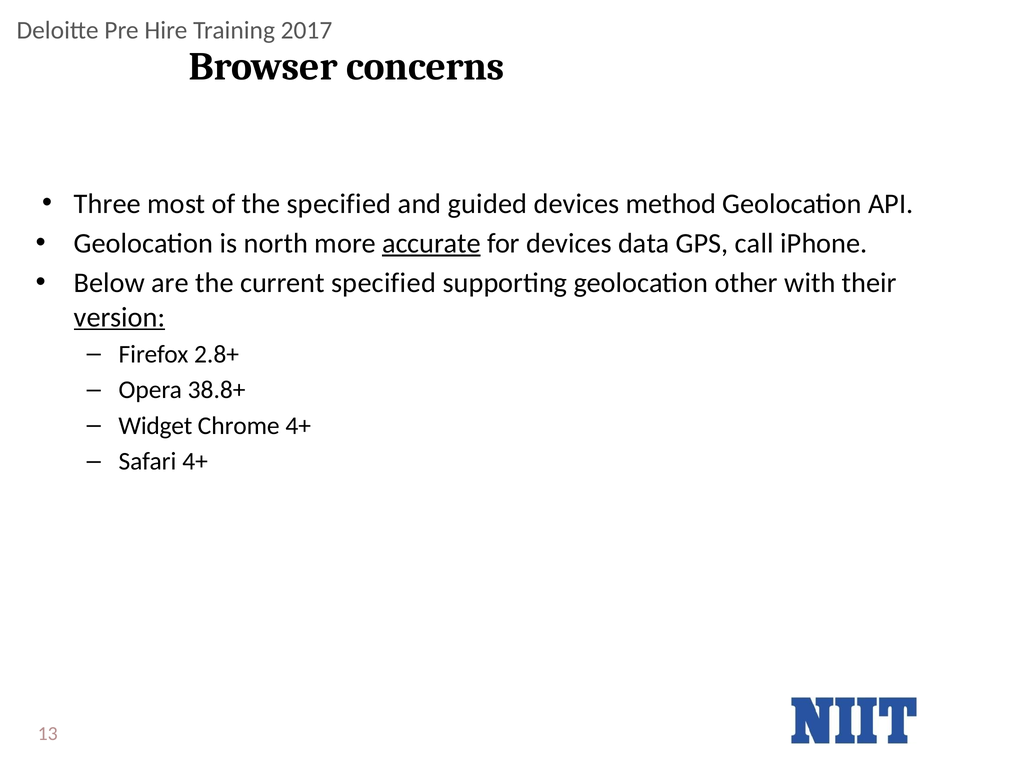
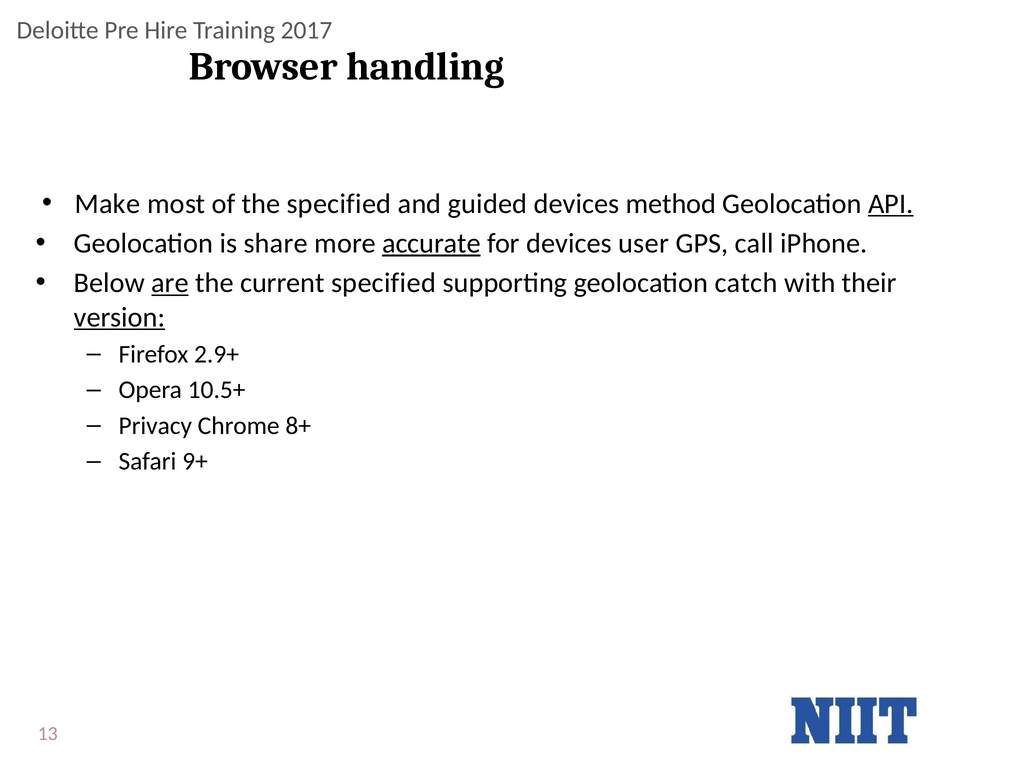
concerns: concerns -> handling (425, 66)
Three: Three -> Make (107, 204)
API underline: none -> present (891, 204)
north: north -> share (276, 243)
data: data -> user (644, 243)
are underline: none -> present (170, 283)
other: other -> catch (746, 283)
2.8+: 2.8+ -> 2.9+ (217, 354)
38.8+: 38.8+ -> 10.5+ (217, 390)
Widget: Widget -> Privacy (155, 426)
Chrome 4+: 4+ -> 8+ (298, 426)
Safari 4+: 4+ -> 9+ (195, 461)
